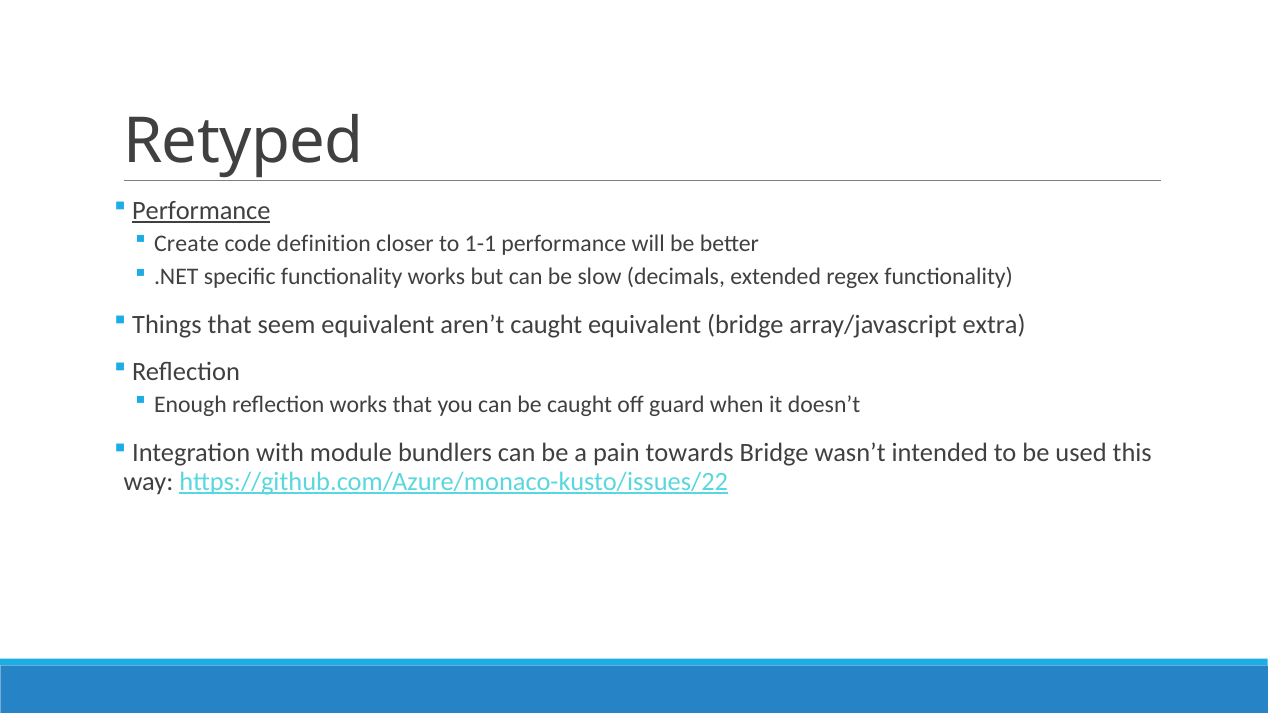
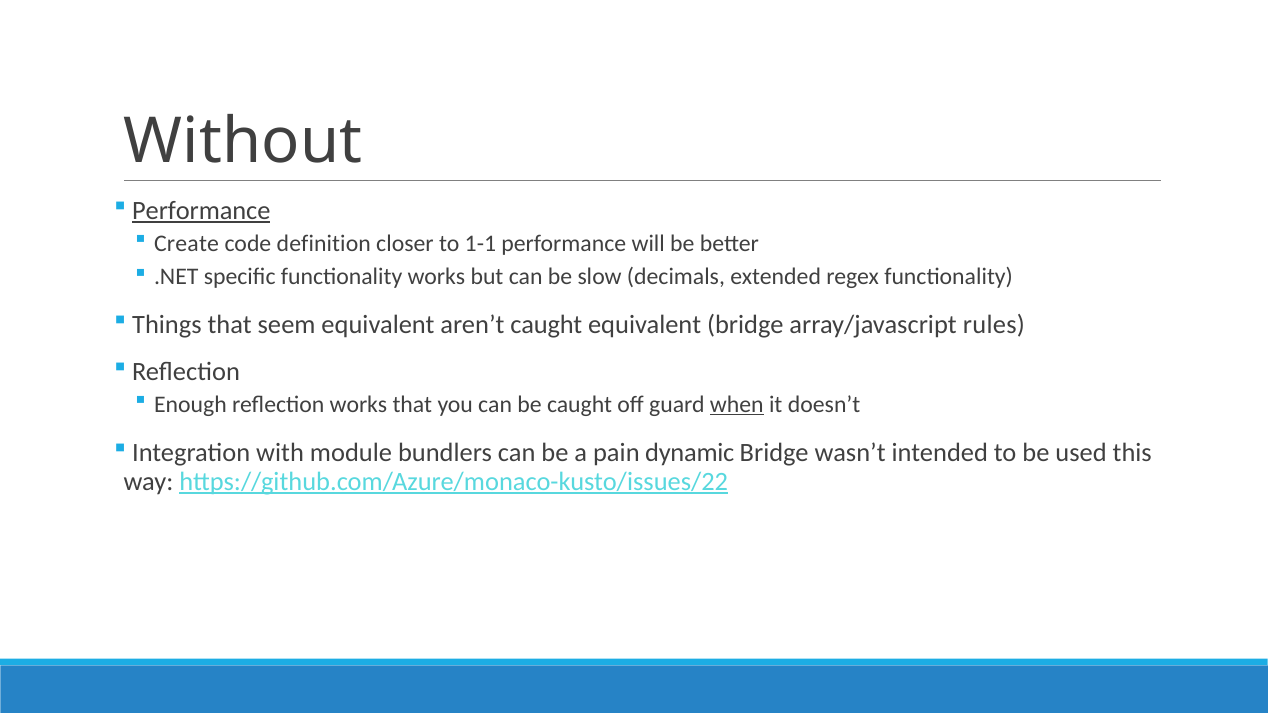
Retyped: Retyped -> Without (243, 142)
extra: extra -> rules (994, 325)
when underline: none -> present (737, 405)
towards: towards -> dynamic (690, 453)
